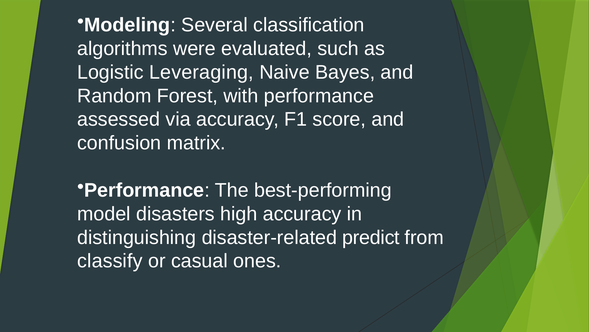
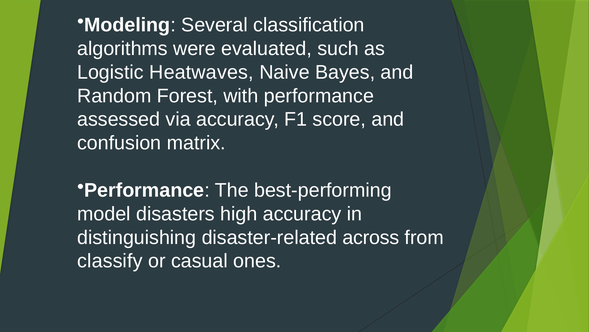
Leveraging: Leveraging -> Heatwaves (201, 72)
predict: predict -> across (371, 237)
